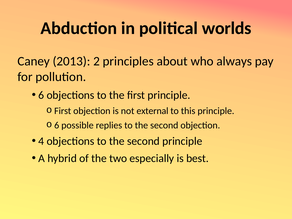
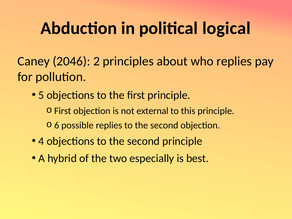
worlds: worlds -> logical (226, 28)
2013: 2013 -> 2046 (71, 61)
who always: always -> replies (234, 61)
6: 6 -> 5 (41, 95)
